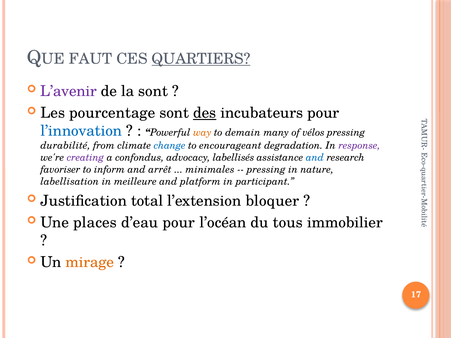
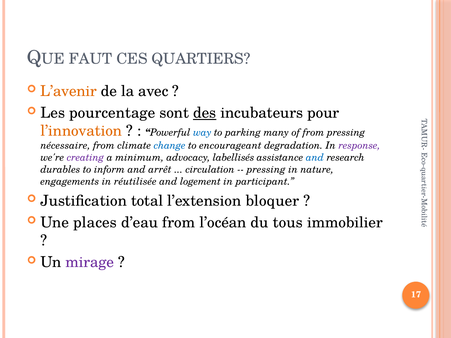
QUARTIERS underline: present -> none (201, 59)
L’avenir colour: purple -> orange (69, 91)
la sont: sont -> avec (153, 91)
l’innovation colour: blue -> orange (81, 131)
way colour: orange -> blue (202, 133)
demain: demain -> parking (243, 133)
of vélos: vélos -> from (314, 133)
durabilité: durabilité -> nécessaire (65, 146)
confondus: confondus -> minimum (140, 158)
favoriser: favoriser -> durables (60, 170)
minimales: minimales -> circulation (210, 170)
labellisation: labellisation -> engagements (70, 182)
meilleure: meilleure -> réutilisée (135, 182)
platform: platform -> logement (200, 182)
d’eau pour: pour -> from (179, 223)
mirage colour: orange -> purple (90, 263)
